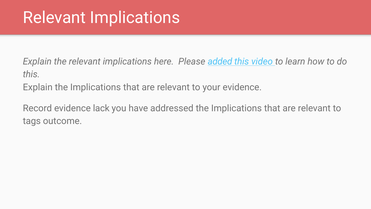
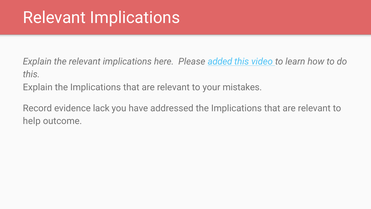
your evidence: evidence -> mistakes (242, 87)
tags: tags -> help (32, 121)
